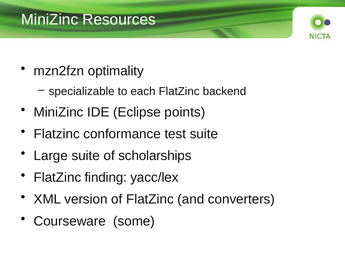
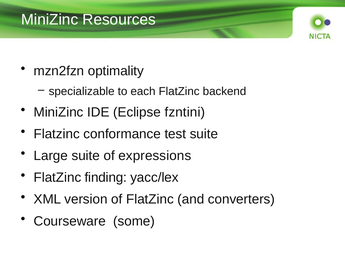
points: points -> fzntini (185, 112)
scholarships: scholarships -> expressions (155, 156)
